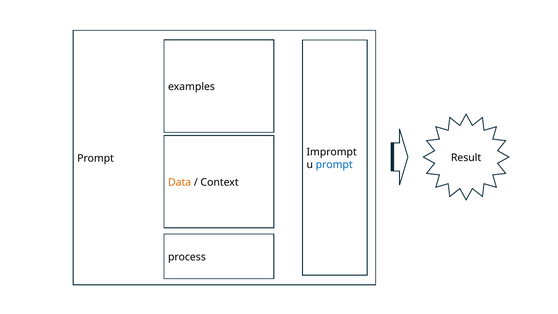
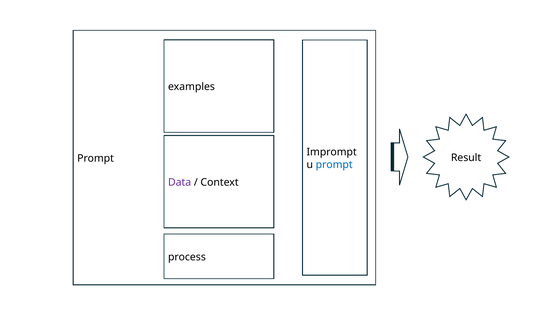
Data colour: orange -> purple (180, 182)
